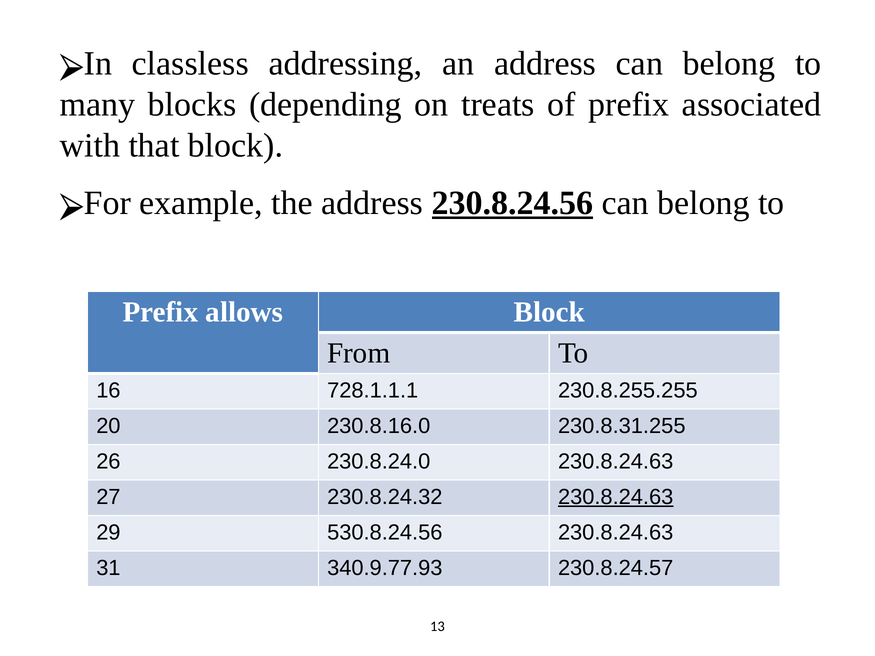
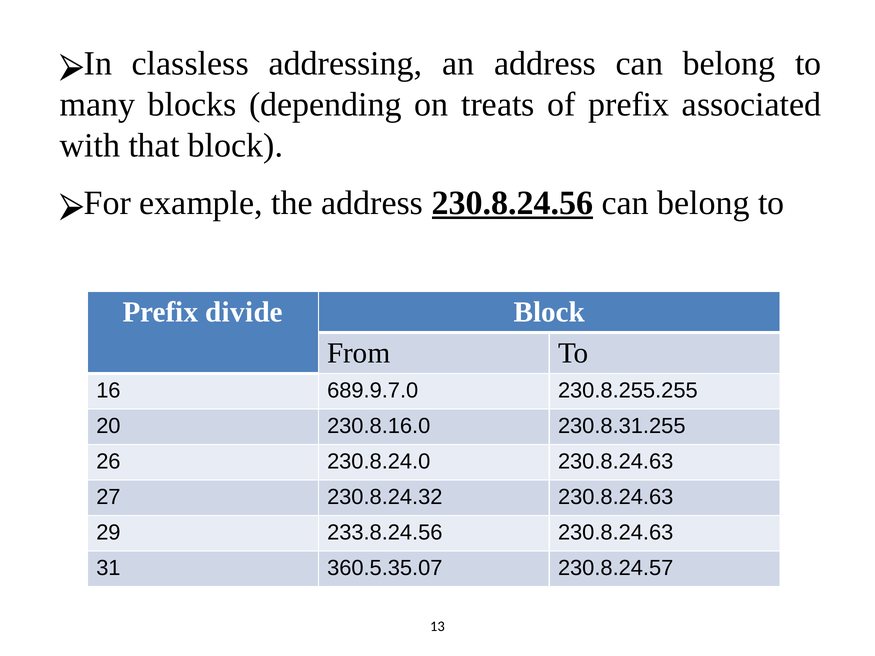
allows: allows -> divide (244, 312)
728.1.1.1: 728.1.1.1 -> 689.9.7.0 (373, 391)
230.8.24.63 underline: present -> none (616, 497)
530.8.24.56: 530.8.24.56 -> 233.8.24.56 (385, 533)
340.9.77.93: 340.9.77.93 -> 360.5.35.07 (385, 568)
